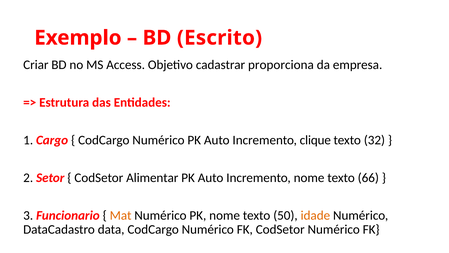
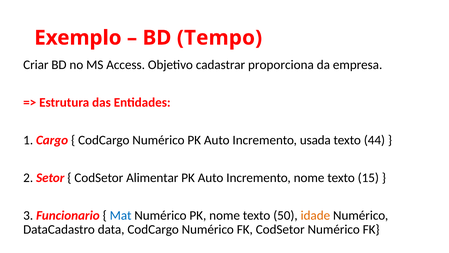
Escrito: Escrito -> Tempo (220, 38)
clique: clique -> usada (315, 140)
32: 32 -> 44 (374, 140)
66: 66 -> 15 (368, 178)
Mat colour: orange -> blue (121, 215)
